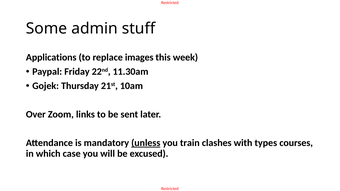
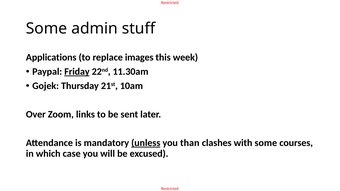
Friday underline: none -> present (77, 72)
train: train -> than (190, 143)
with types: types -> some (266, 143)
